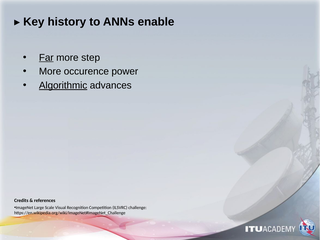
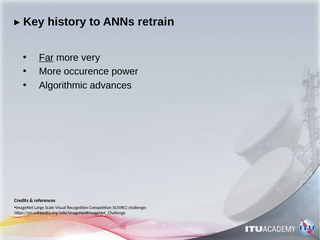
enable: enable -> retrain (156, 22)
step: step -> very (91, 58)
Algorithmic underline: present -> none (63, 85)
